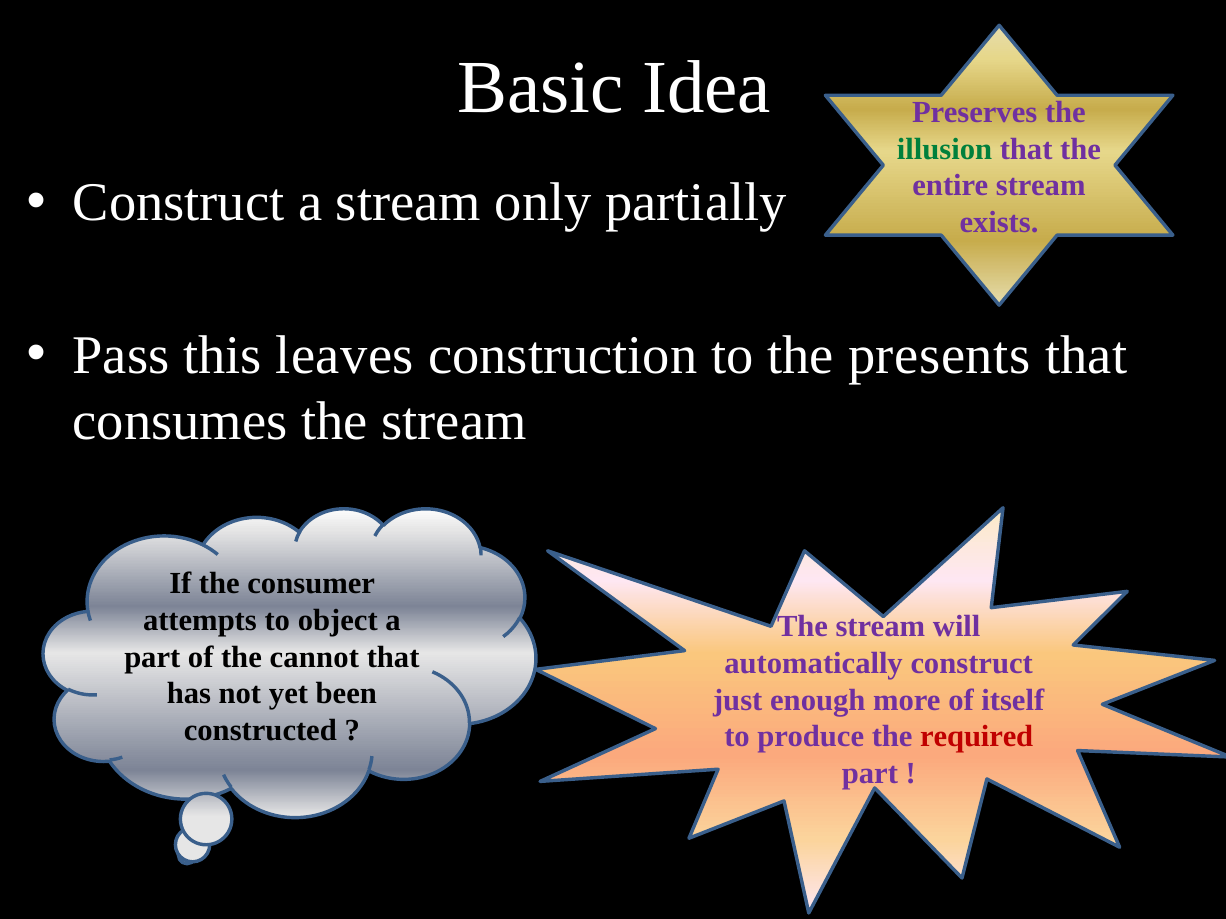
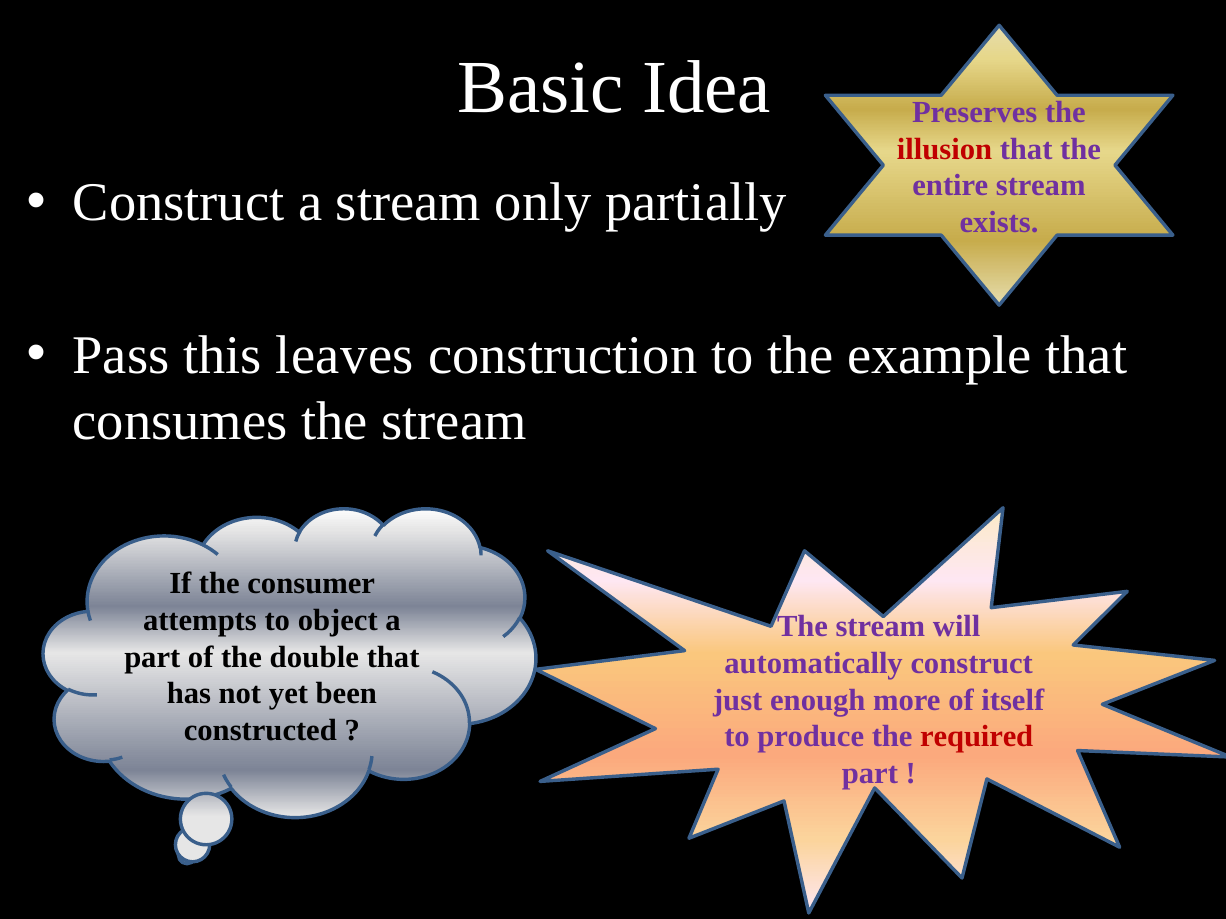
illusion colour: green -> red (945, 149)
presents: presents -> example (940, 356)
cannot: cannot -> double (314, 657)
